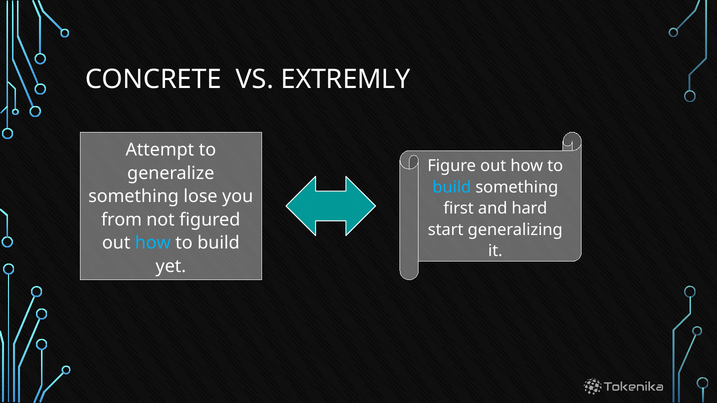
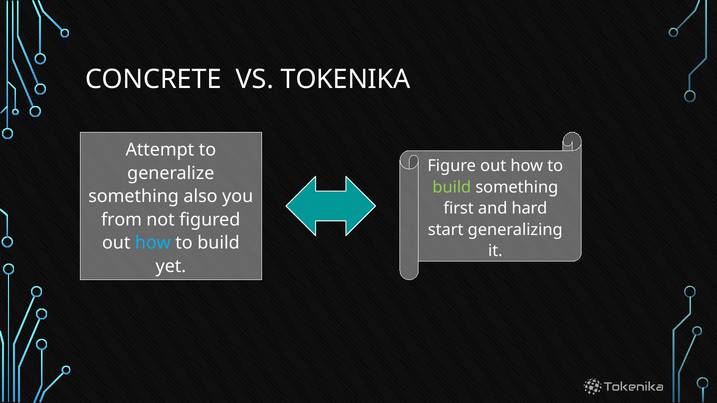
EXTREMLY: EXTREMLY -> TOKENIKA (346, 80)
build colour: light blue -> light green (452, 187)
lose: lose -> also (201, 197)
